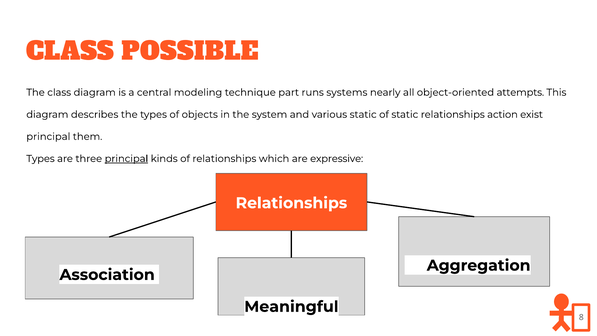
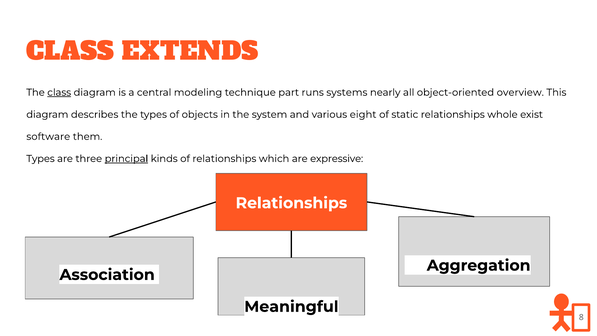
POSSIBLE: POSSIBLE -> EXTENDS (190, 52)
class underline: none -> present (59, 92)
attempts: attempts -> overview (520, 92)
various static: static -> eight (363, 114)
action: action -> whole (502, 114)
principal: principal -> software (48, 137)
